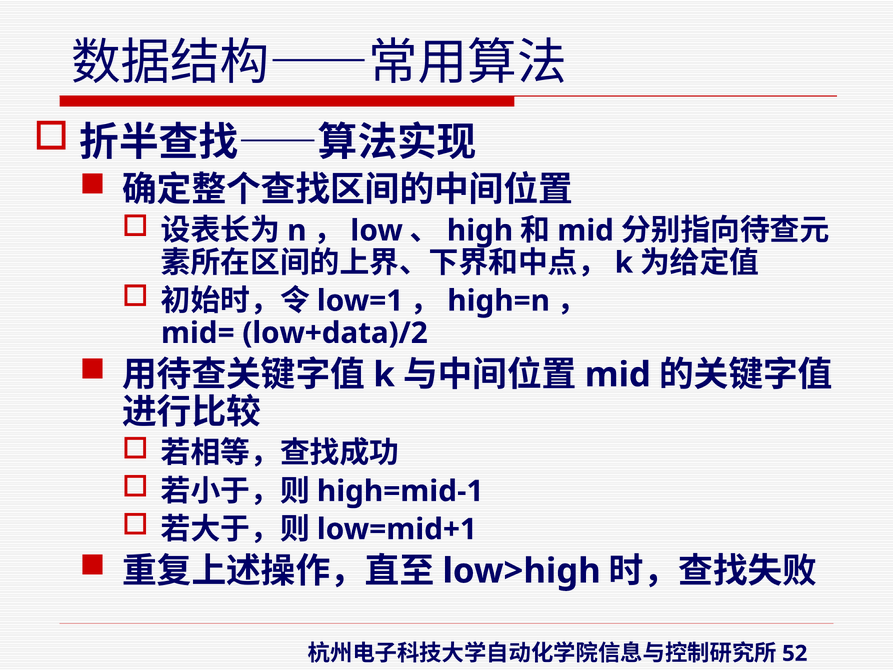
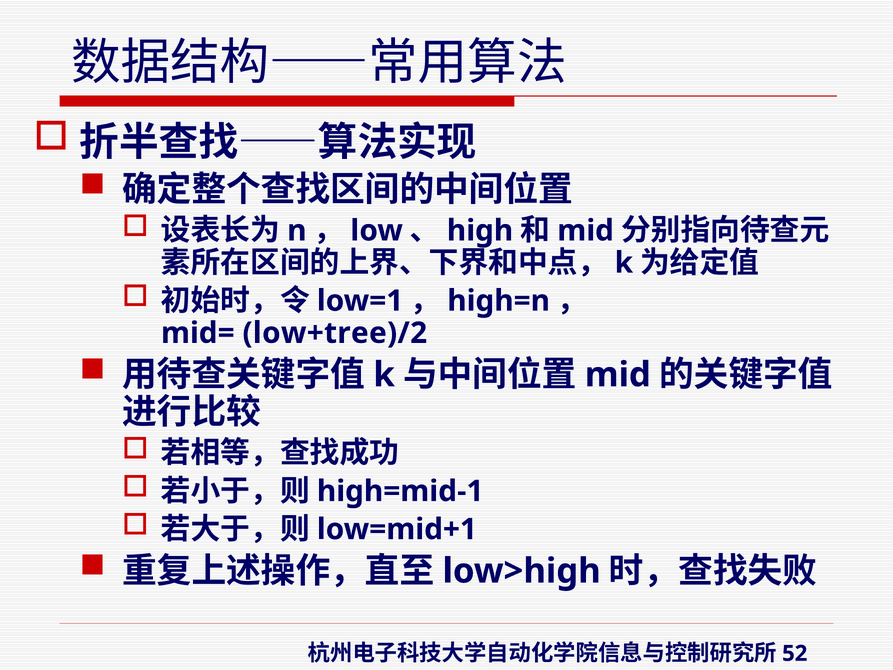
low+data)/2: low+data)/2 -> low+tree)/2 (335, 333)
